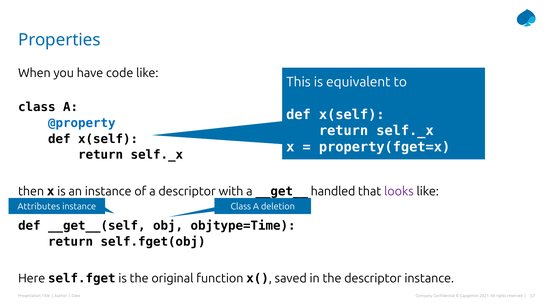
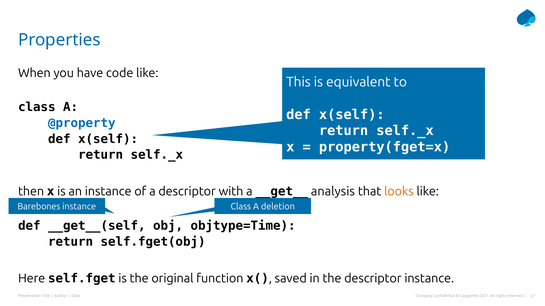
handled: handled -> analysis (333, 192)
looks colour: purple -> orange (399, 192)
Attributes: Attributes -> Barebones (39, 207)
